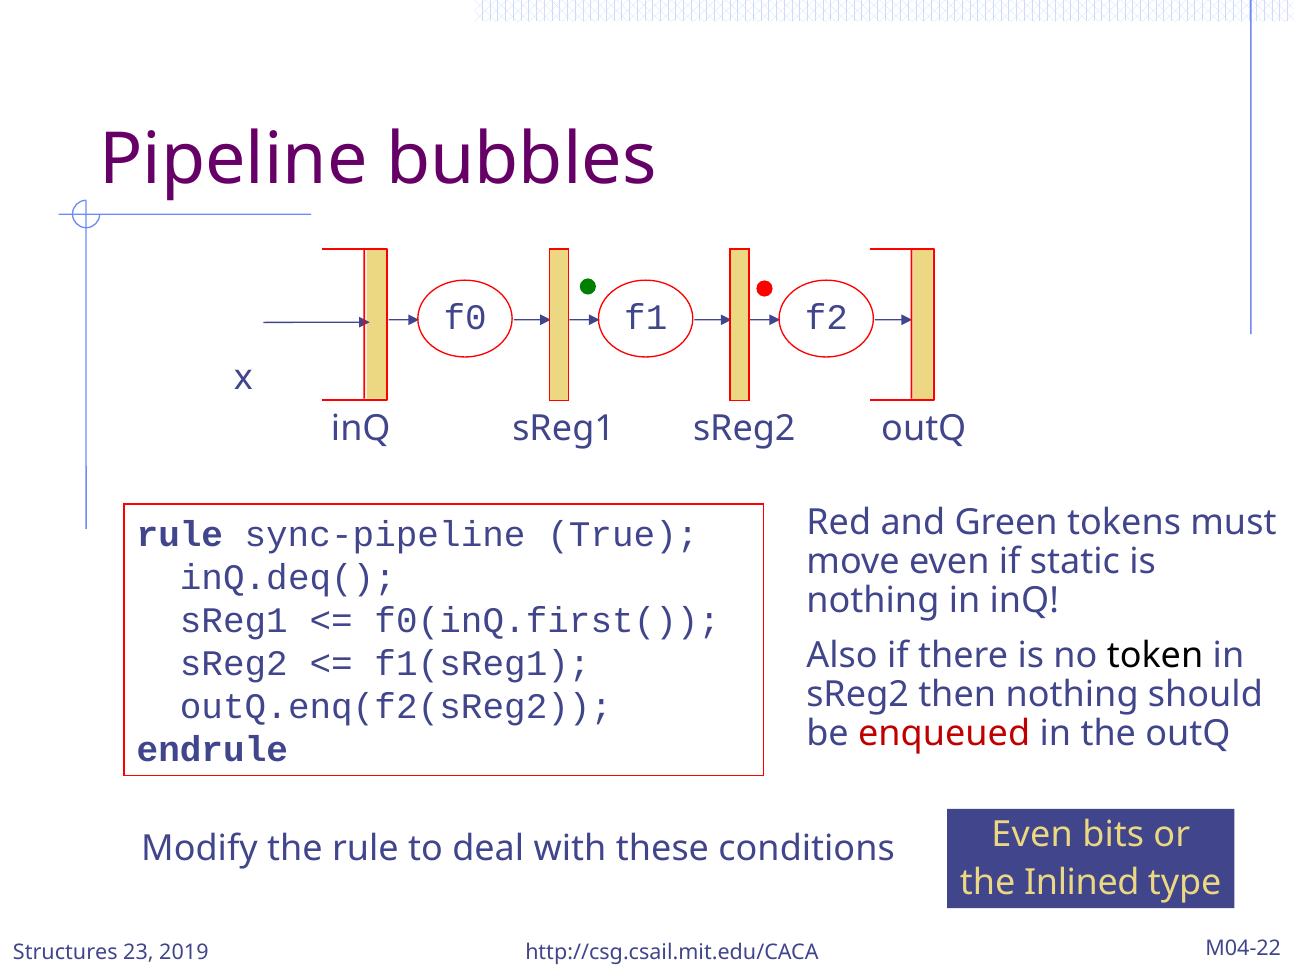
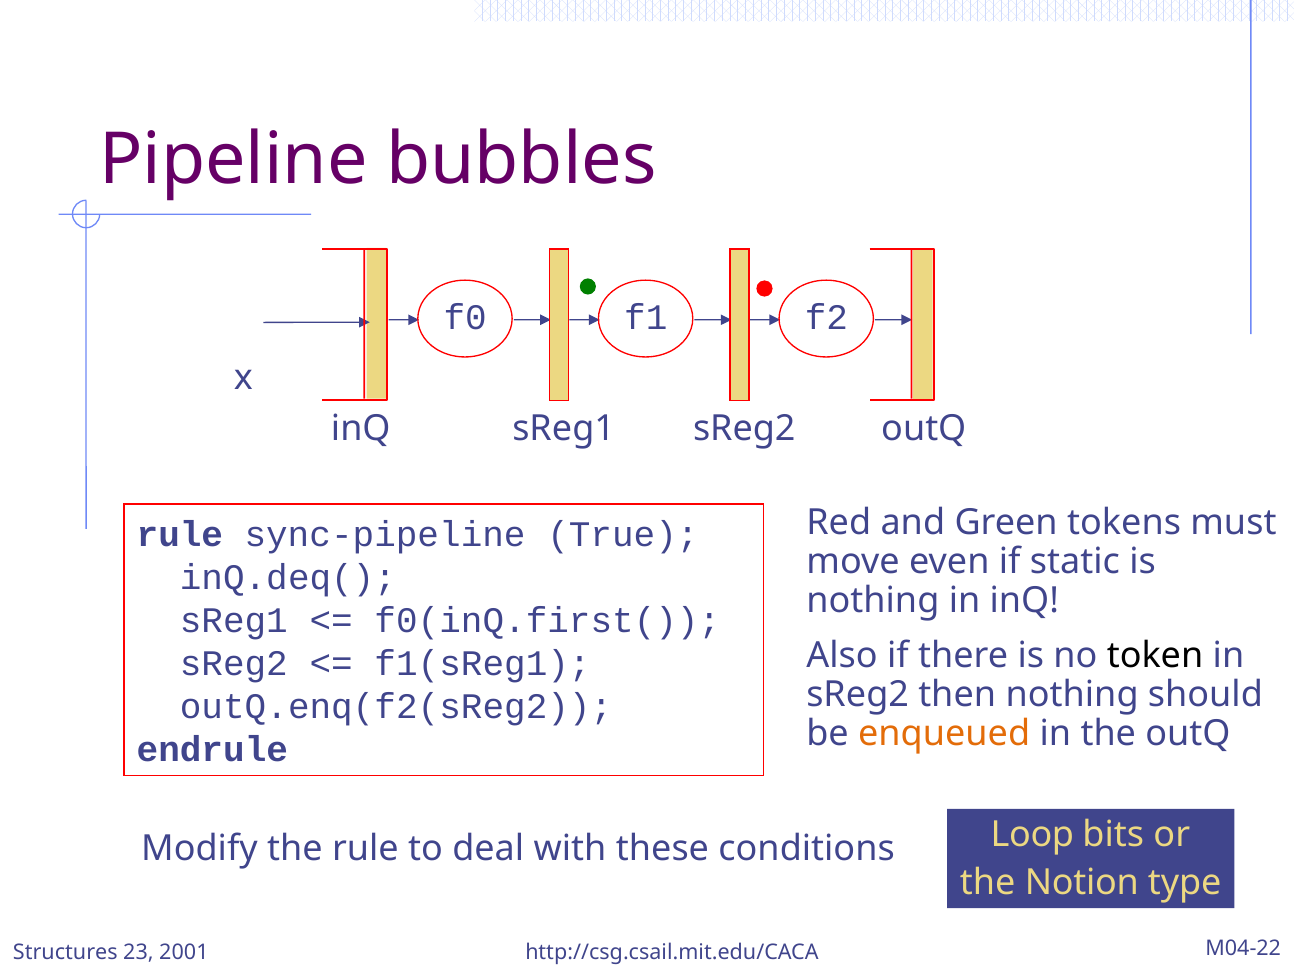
enqueued colour: red -> orange (944, 734)
Even: Even -> Loop (1032, 835)
Inlined: Inlined -> Notion (1082, 883)
2019: 2019 -> 2001 (184, 953)
